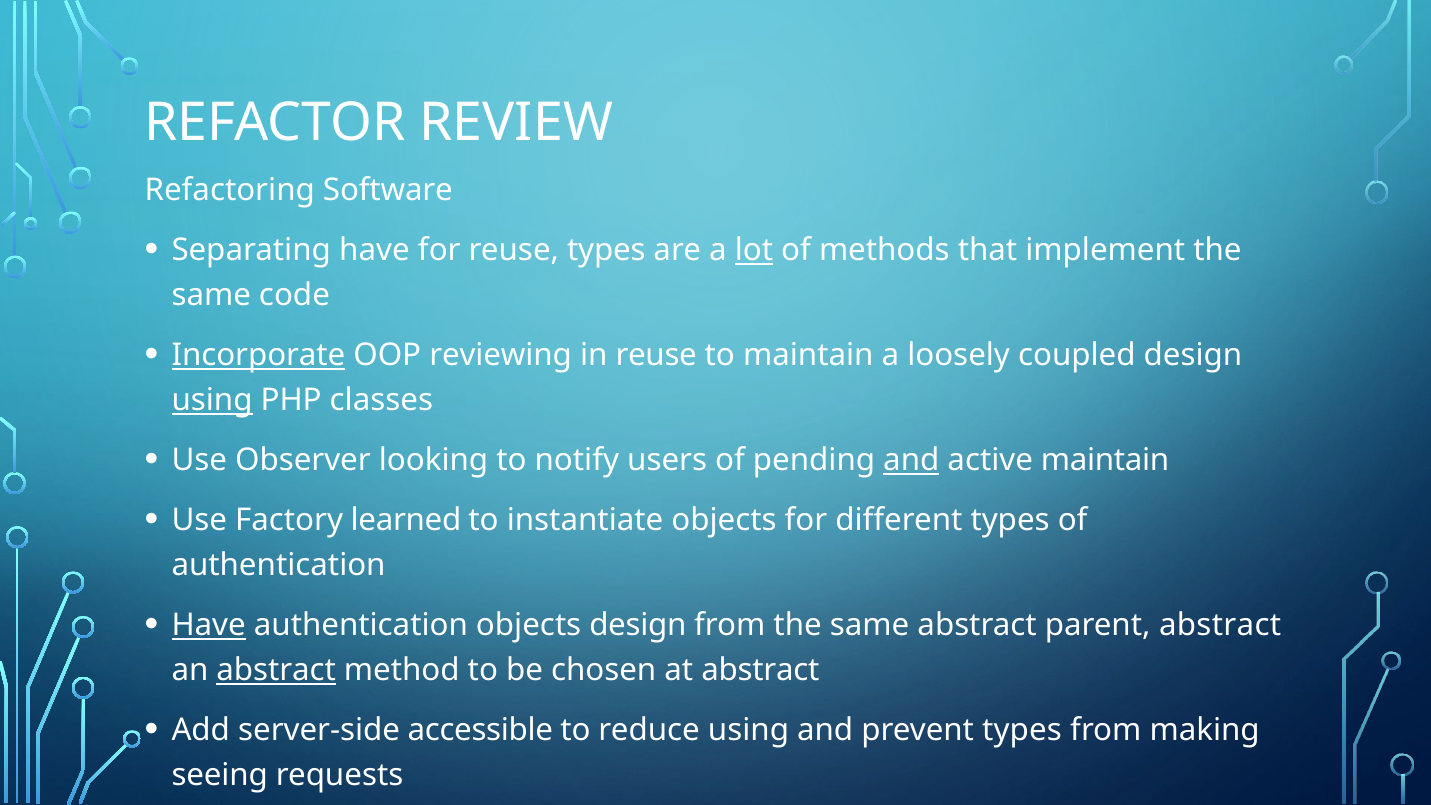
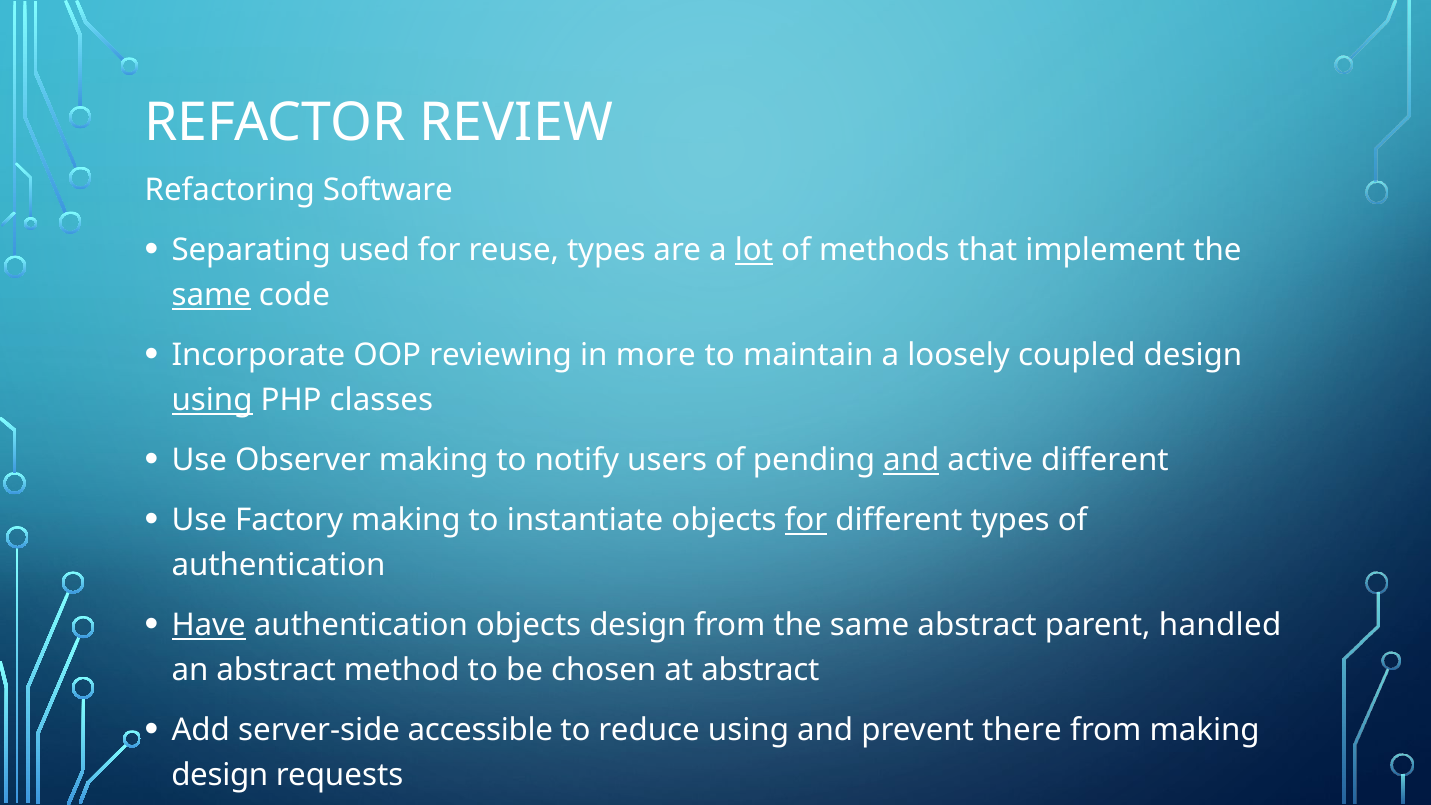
Separating have: have -> used (375, 250)
same underline: none -> present (211, 296)
Incorporate underline: present -> none (258, 355)
in reuse: reuse -> more (656, 355)
Observer looking: looking -> making (434, 460)
active maintain: maintain -> different (1105, 460)
Factory learned: learned -> making (406, 520)
for underline: none -> present (806, 520)
parent abstract: abstract -> handled (1220, 625)
abstract underline: present -> none (276, 670)
prevent types: types -> there (1022, 730)
seeing: seeing -> design (220, 775)
